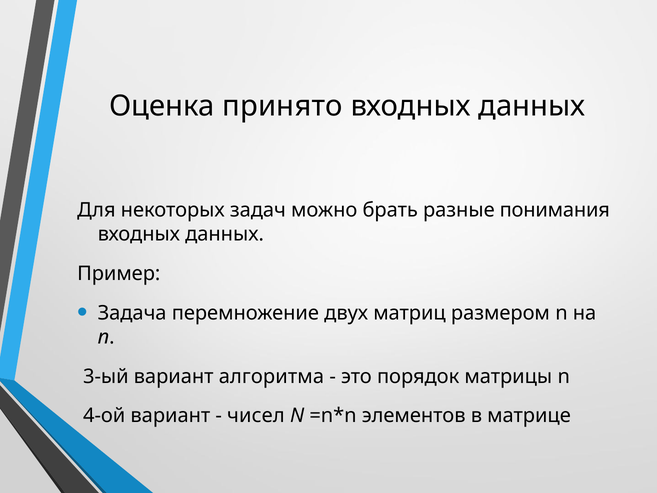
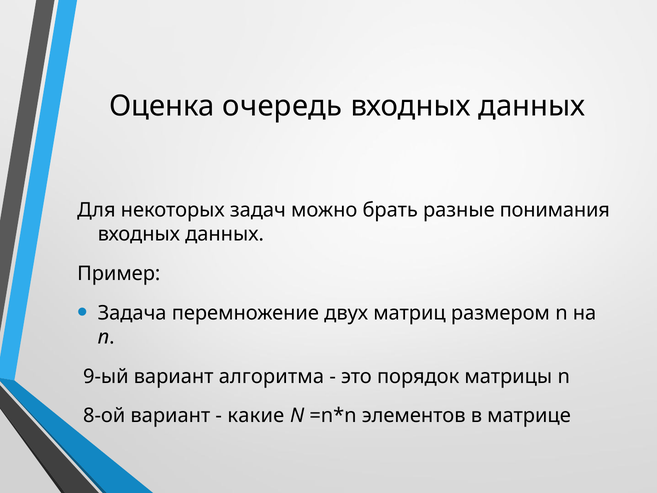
принято: принято -> очередь (282, 106)
3-ый: 3-ый -> 9-ый (106, 376)
4-ой: 4-ой -> 8-ой (104, 416)
чисел: чисел -> какие (256, 416)
